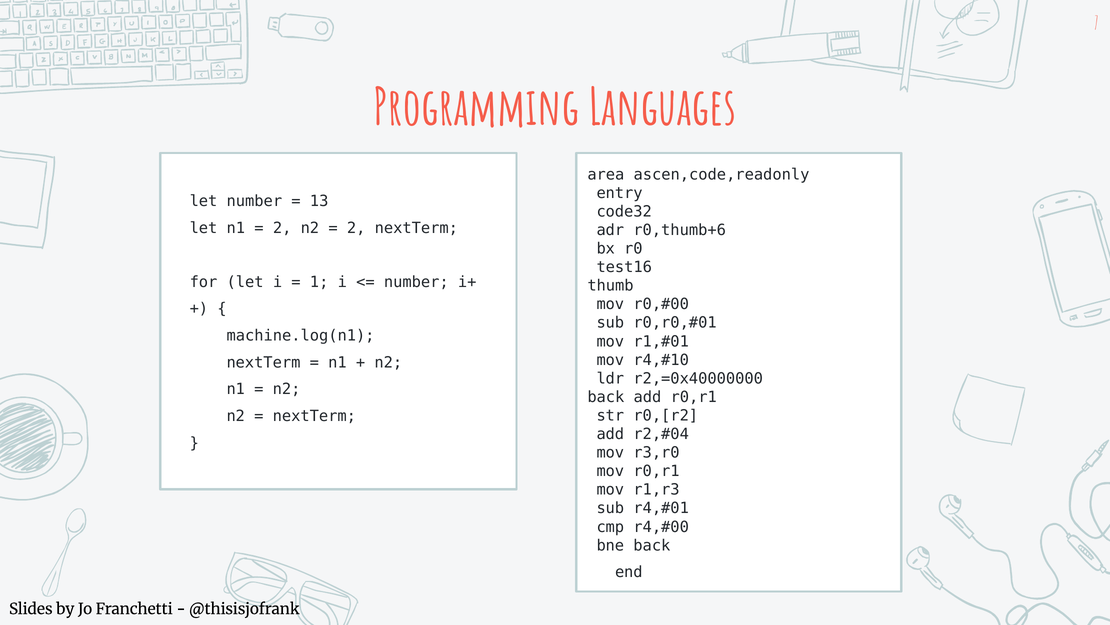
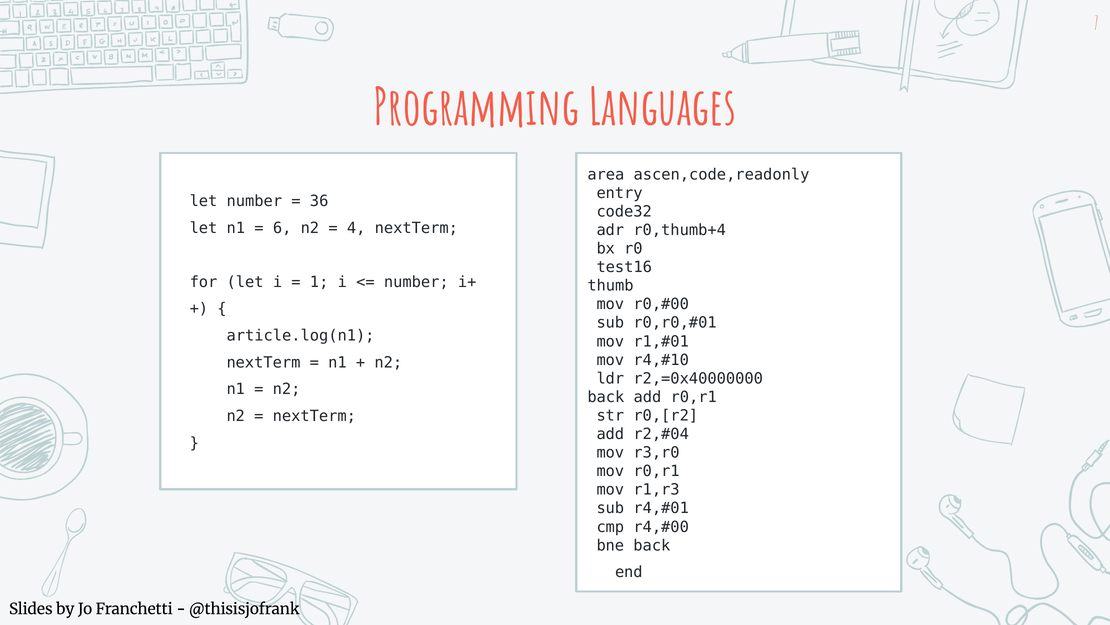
13: 13 -> 36 (319, 201)
2: 2 -> 6 (282, 228)
2: 2 -> 4 (356, 228)
r0,thumb+6: r0,thumb+6 -> r0,thumb+4 (680, 230)
machine.log(n1: machine.log(n1 -> article.log(n1 (301, 335)
